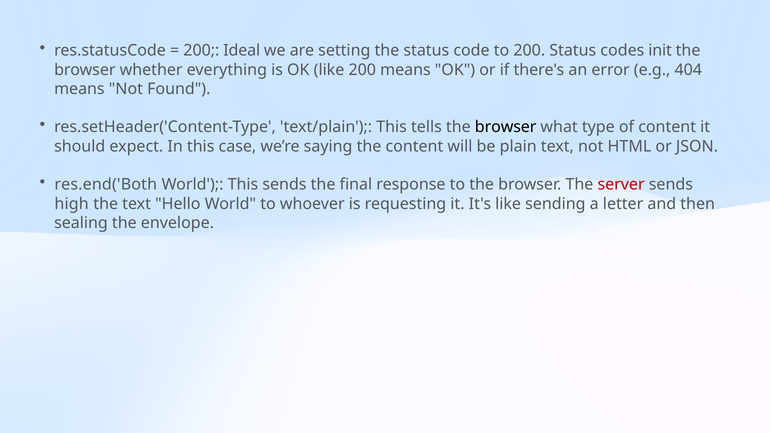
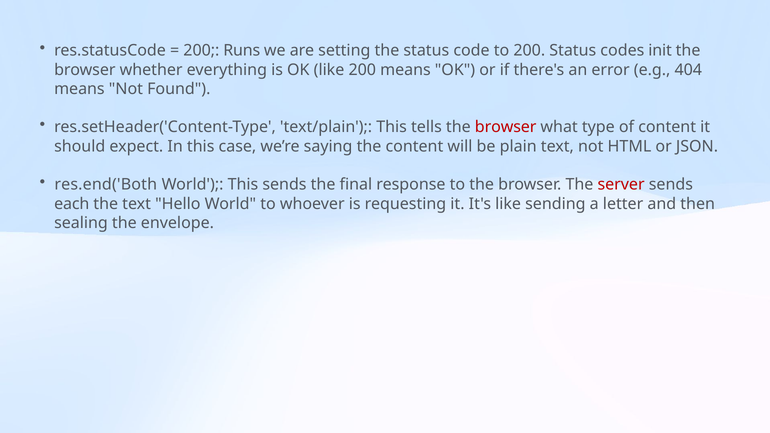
Ideal: Ideal -> Runs (242, 51)
browser colour: black -> red (506, 127)
high: high -> each (72, 204)
